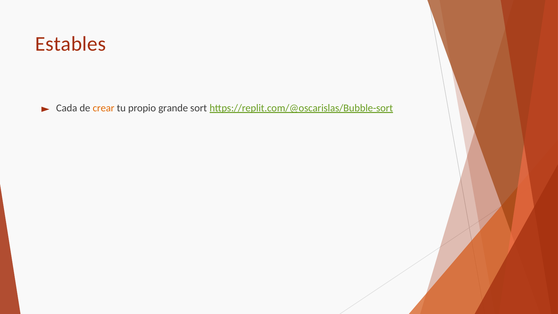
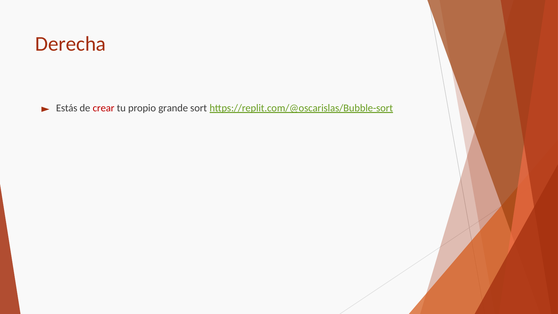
Estables: Estables -> Derecha (71, 44)
Cada: Cada -> Estás (67, 108)
crear colour: orange -> red (104, 108)
